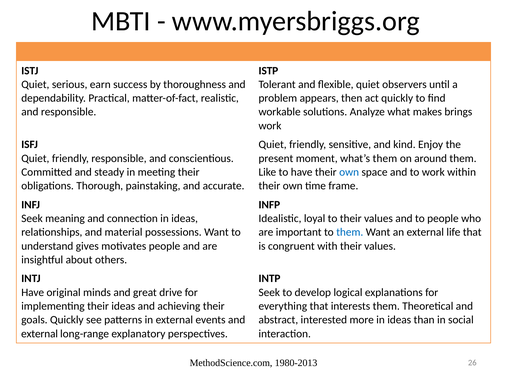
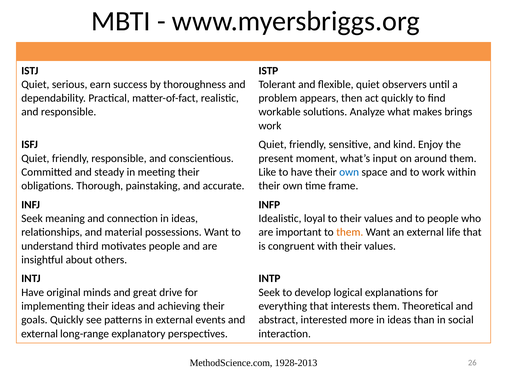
what’s them: them -> input (385, 158)
them colour: blue -> orange (350, 232)
gives: gives -> third (87, 246)
1980-2013: 1980-2013 -> 1928-2013 (296, 363)
